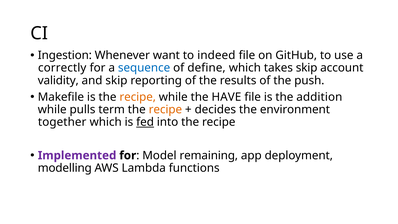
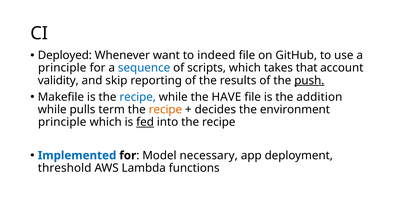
Ingestion: Ingestion -> Deployed (65, 55)
correctly: correctly -> principle (62, 68)
define: define -> scripts (207, 68)
takes skip: skip -> that (307, 68)
push underline: none -> present (309, 80)
recipe colour: orange -> blue (138, 97)
together: together -> principle (62, 122)
Implemented colour: purple -> blue (77, 155)
remaining: remaining -> necessary (209, 155)
modelling: modelling -> threshold (65, 168)
